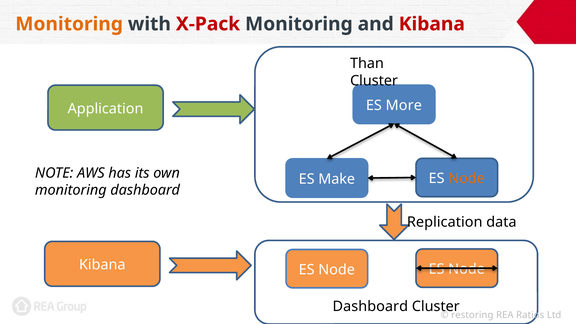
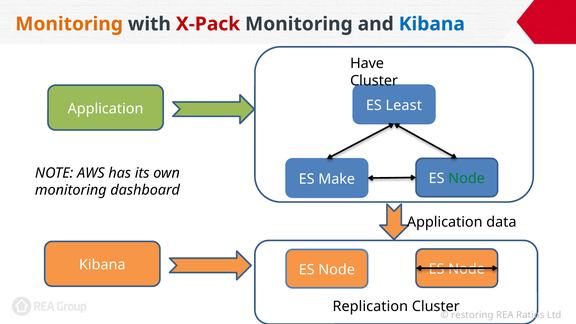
Kibana colour: red -> blue (432, 24)
Than: Than -> Have (367, 64)
More: More -> Least (404, 105)
Node colour: orange -> green (467, 179)
Replication: Replication -> Application (445, 222)
Dashboard: Dashboard -> Replication (370, 307)
